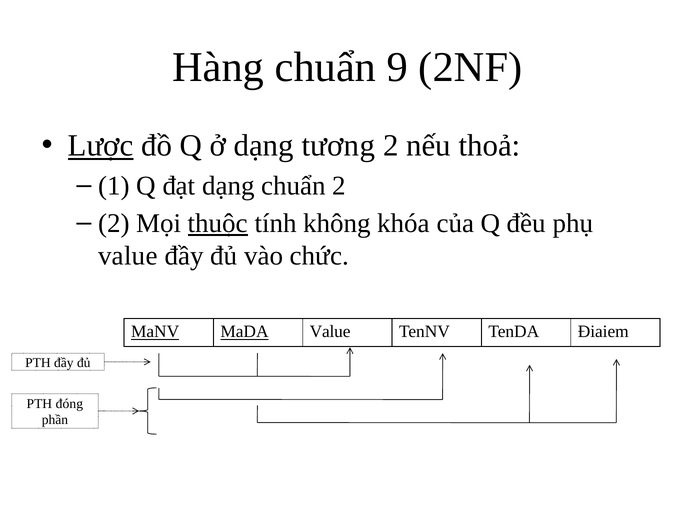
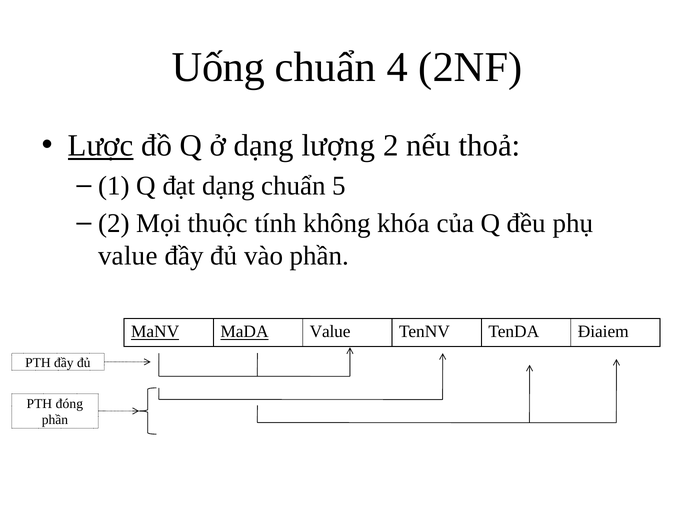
Hàng: Hàng -> Uống (218, 67)
9: 9 -> 4 (397, 67)
tương: tương -> lượng (338, 146)
chuẩn 2: 2 -> 5 (339, 186)
thuộc underline: present -> none (218, 223)
vào chức: chức -> phần (319, 256)
